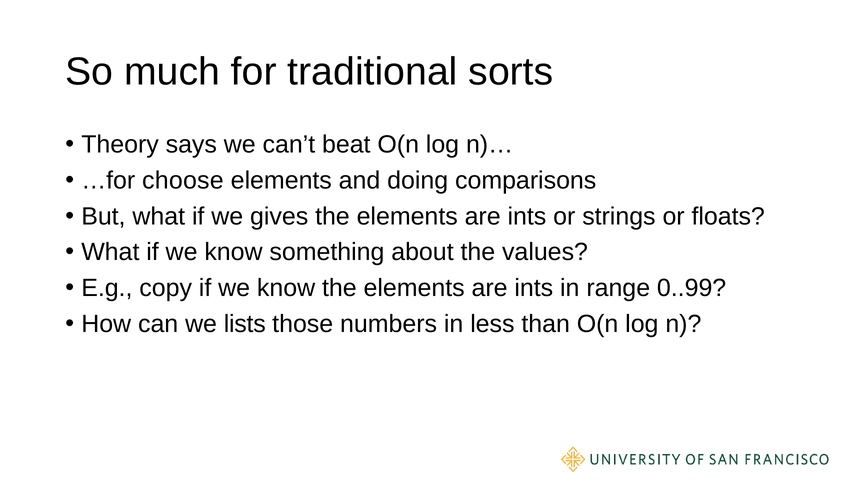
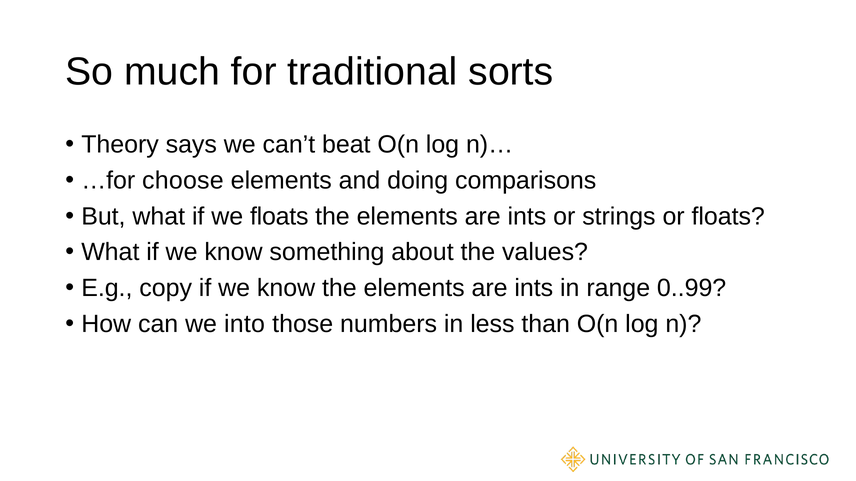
we gives: gives -> floats (279, 217)
lists: lists -> into (245, 324)
